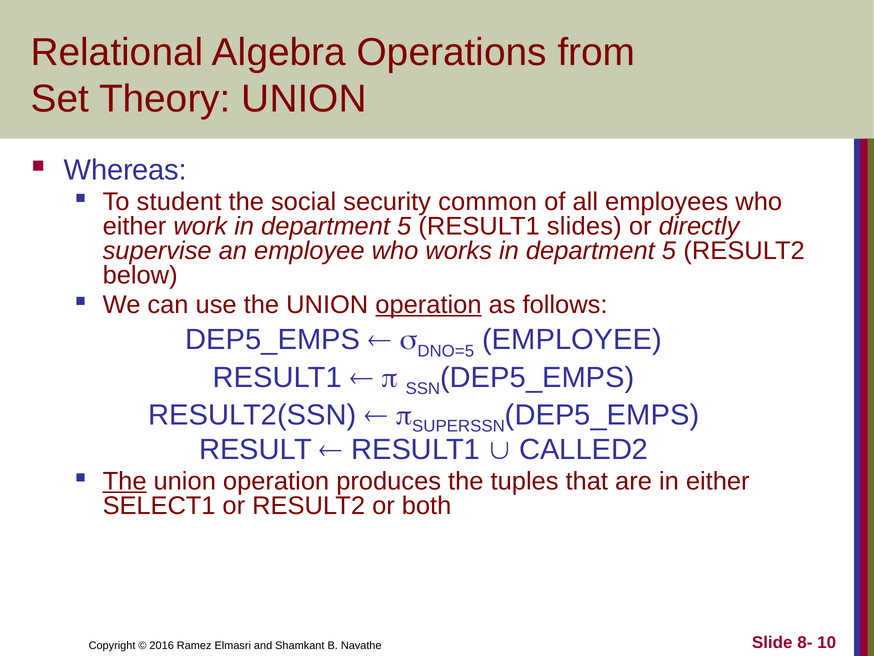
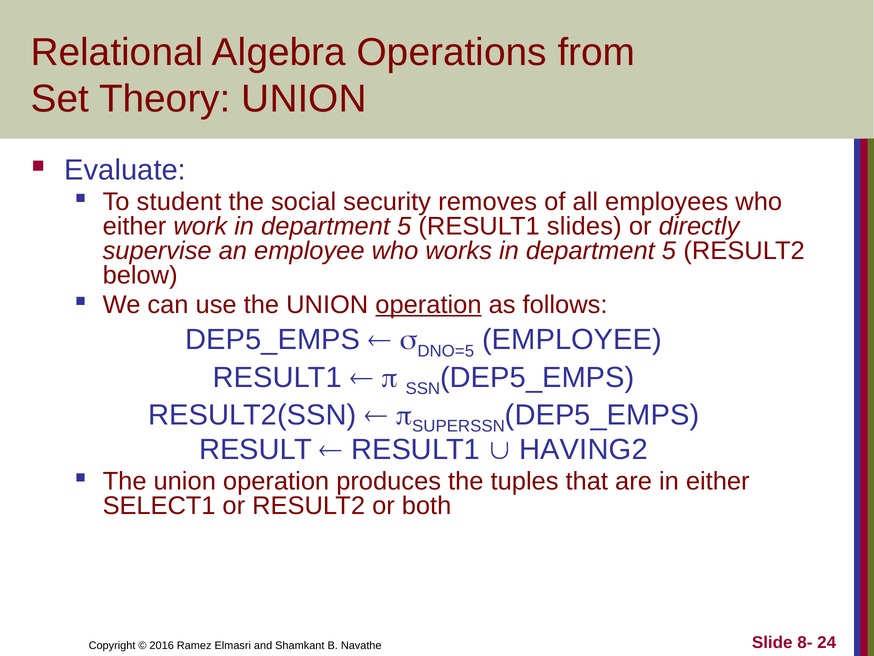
Whereas: Whereas -> Evaluate (125, 170)
common: common -> removes (488, 202)
CALLED2: CALLED2 -> HAVING2 (584, 449)
The underline: present -> none (125, 481)
10: 10 -> 24 (827, 642)
